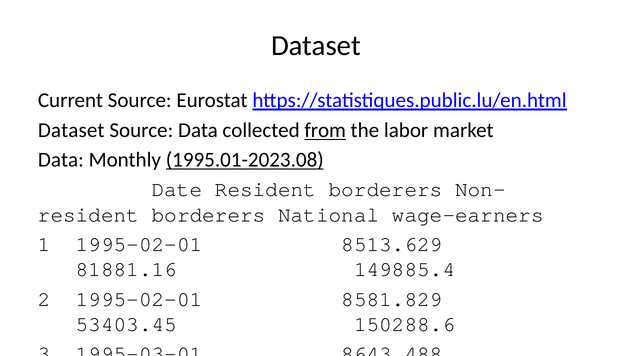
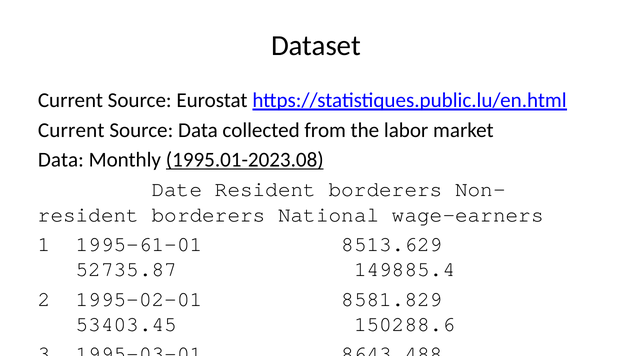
Dataset: Dataset -> Current (71, 130)
from underline: present -> none (325, 130)
1 1995-02-01: 1995-02-01 -> 1995-61-01 (139, 244)
81881.16: 81881.16 -> 52735.87 (126, 269)
